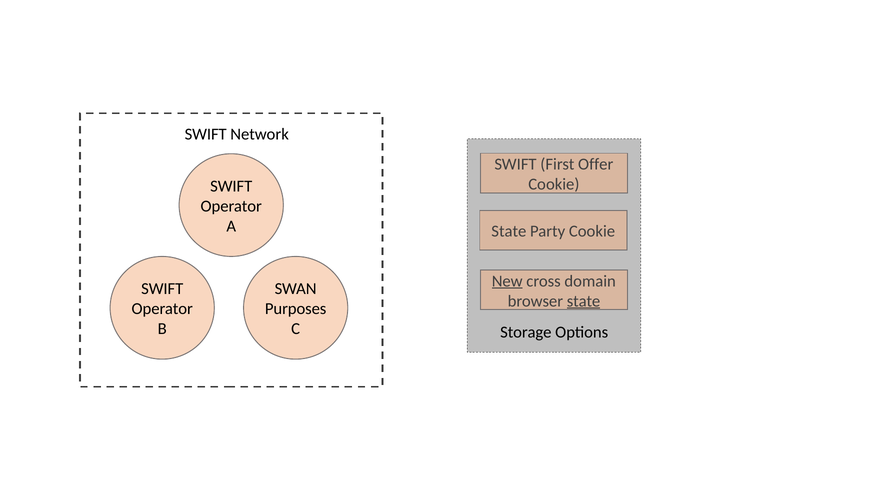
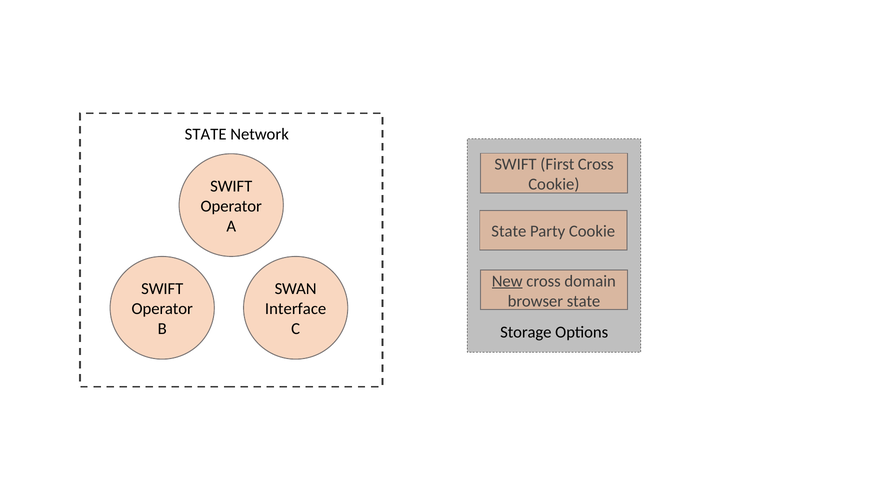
SWIFT: SWIFT -> STATE (206, 134)
First Offer: Offer -> Cross (596, 164)
state underline: present -> none (584, 301)
Purposes: Purposes -> Interface (296, 309)
